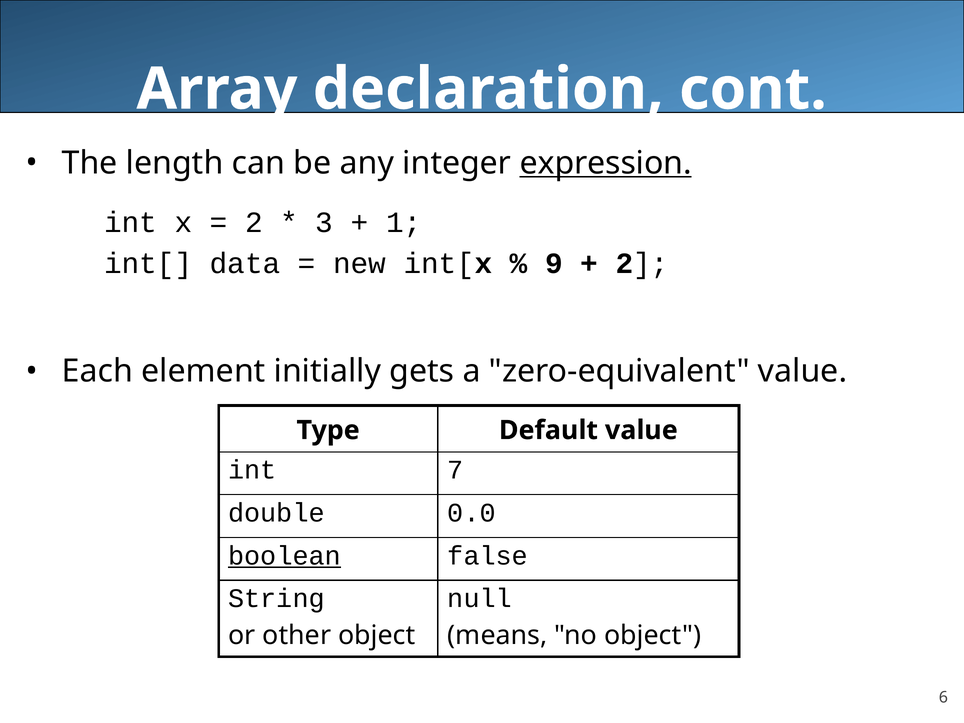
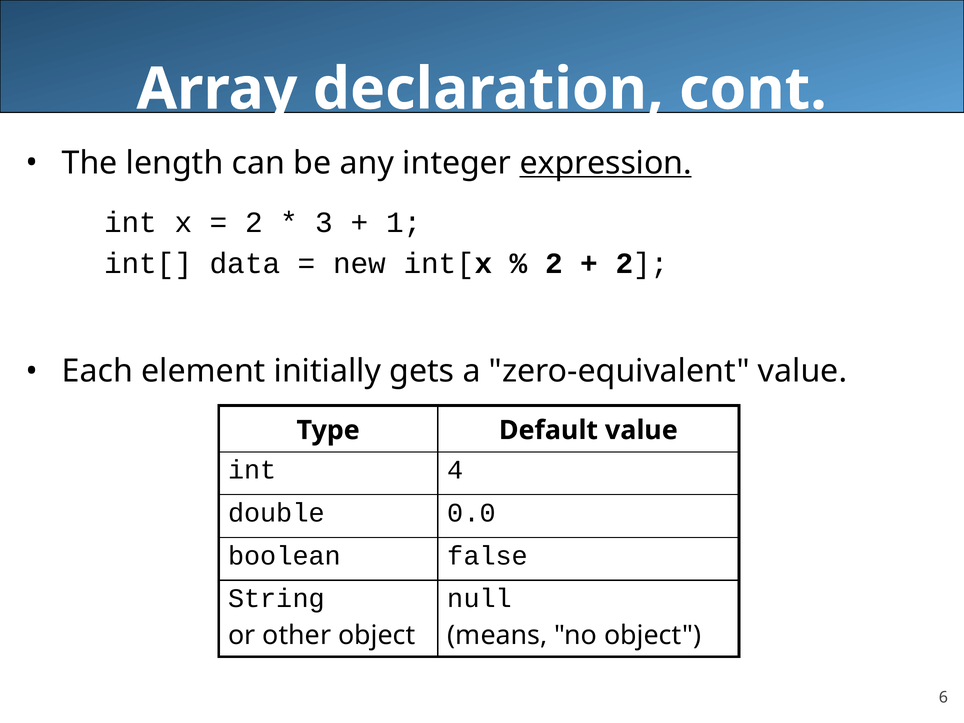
9: 9 -> 2 (554, 264)
7: 7 -> 4 (455, 470)
boolean underline: present -> none (285, 556)
